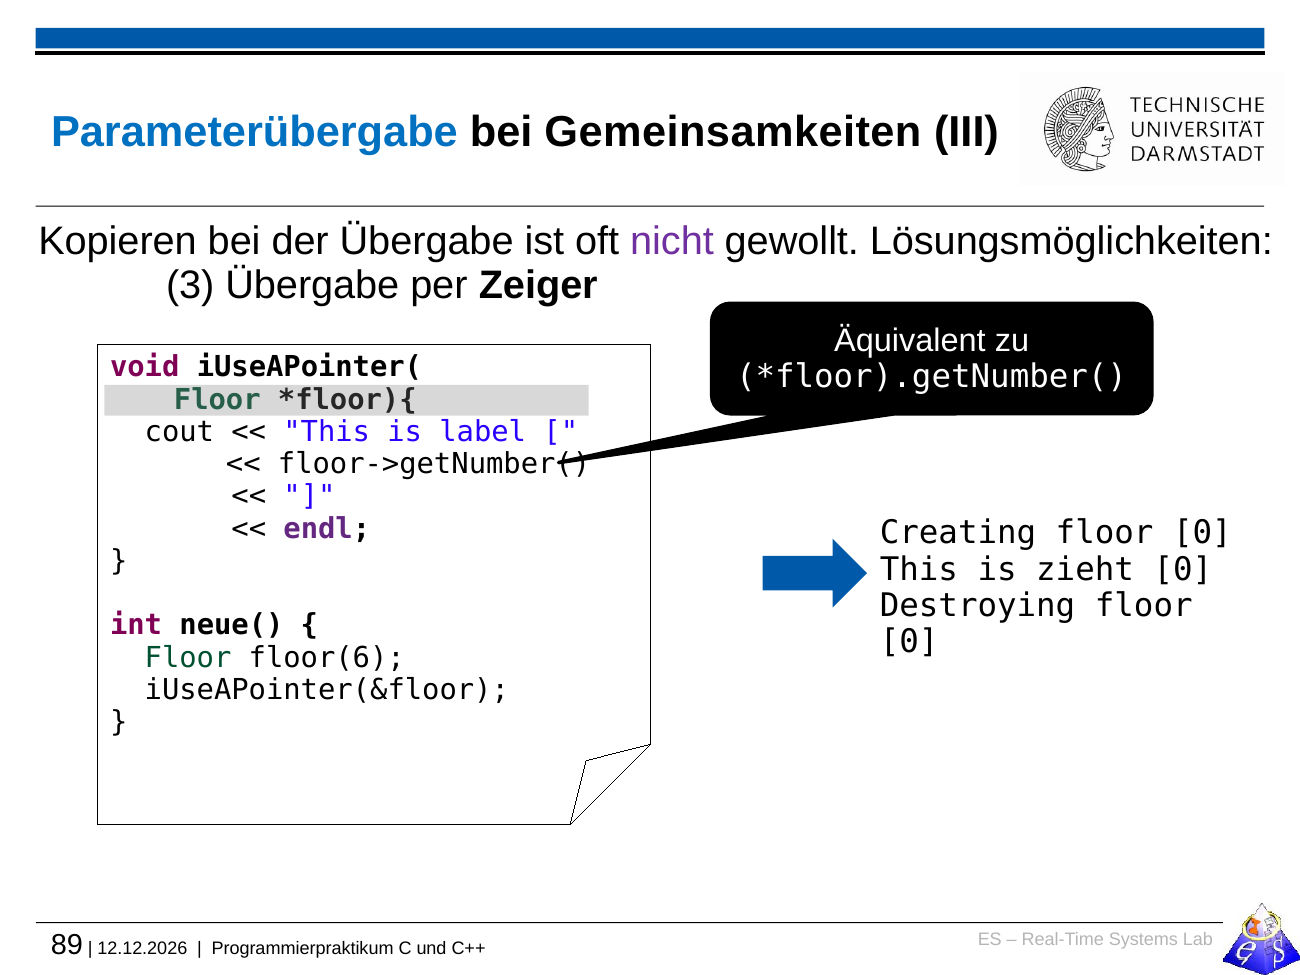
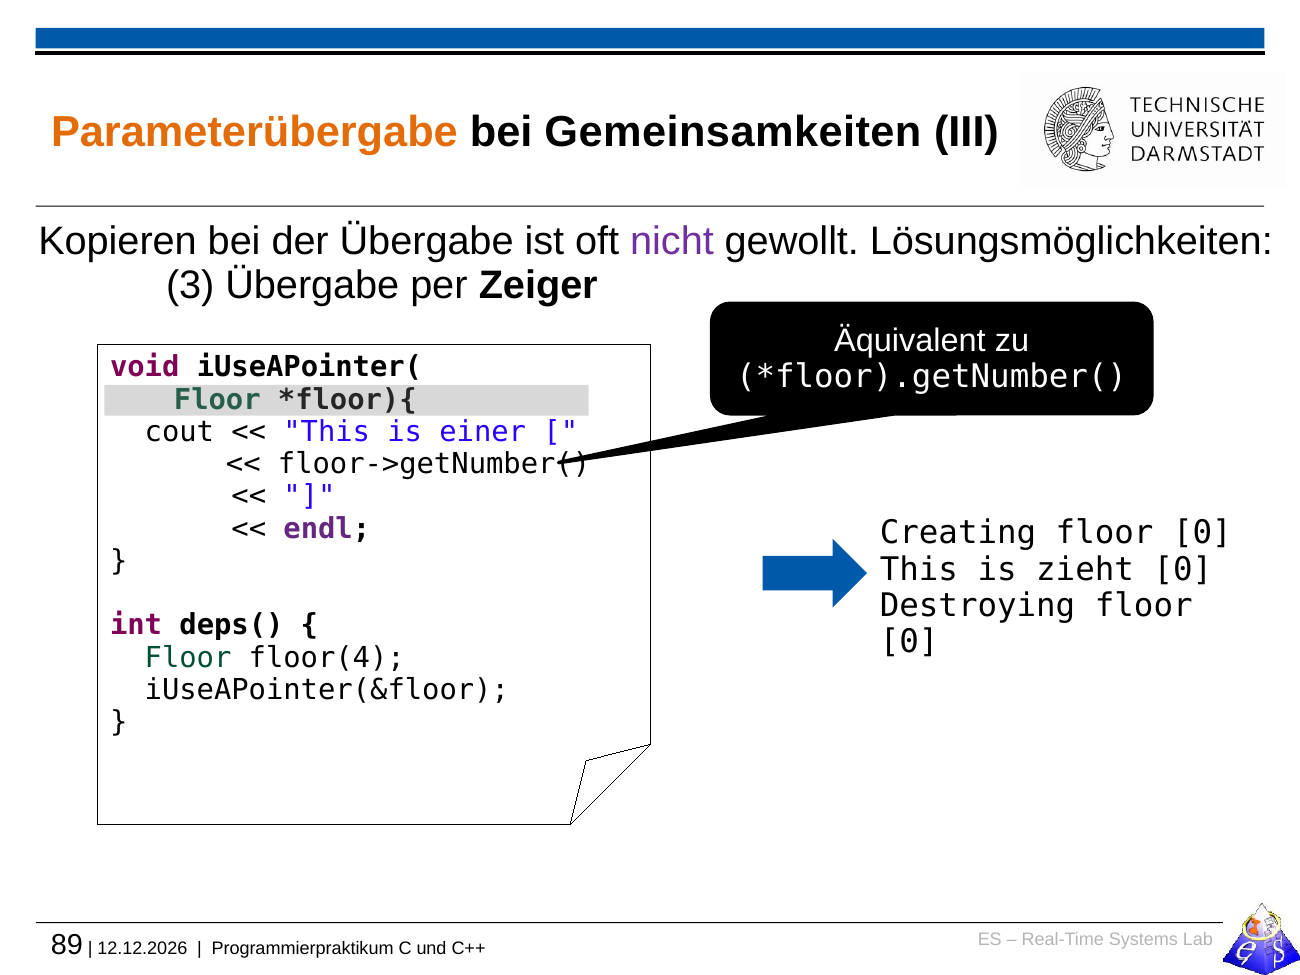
Parameterübergabe colour: blue -> orange (254, 132)
label: label -> einer (483, 432)
neue(: neue( -> deps( (231, 625)
floor(6: floor(6 -> floor(4 (327, 658)
